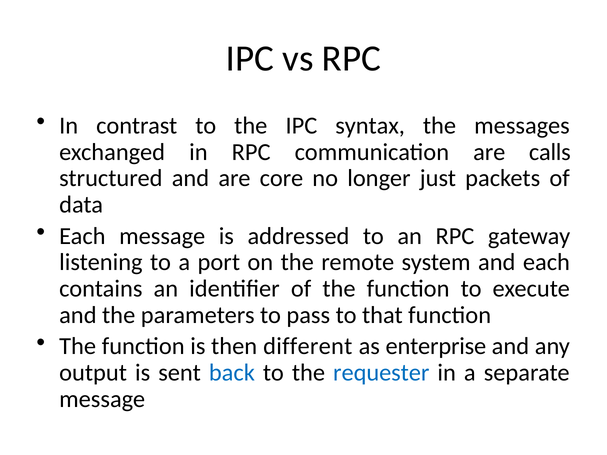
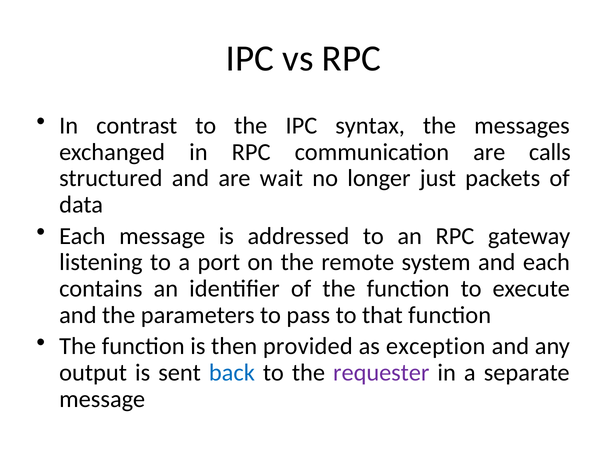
core: core -> wait (281, 178)
different: different -> provided (308, 347)
enterprise: enterprise -> exception (436, 347)
requester colour: blue -> purple (381, 373)
